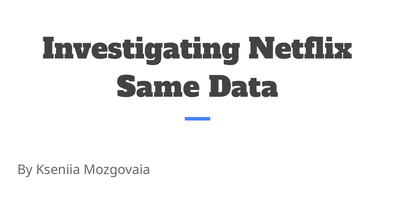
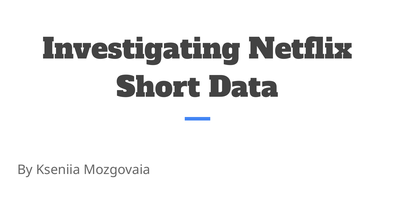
Same: Same -> Short (158, 88)
